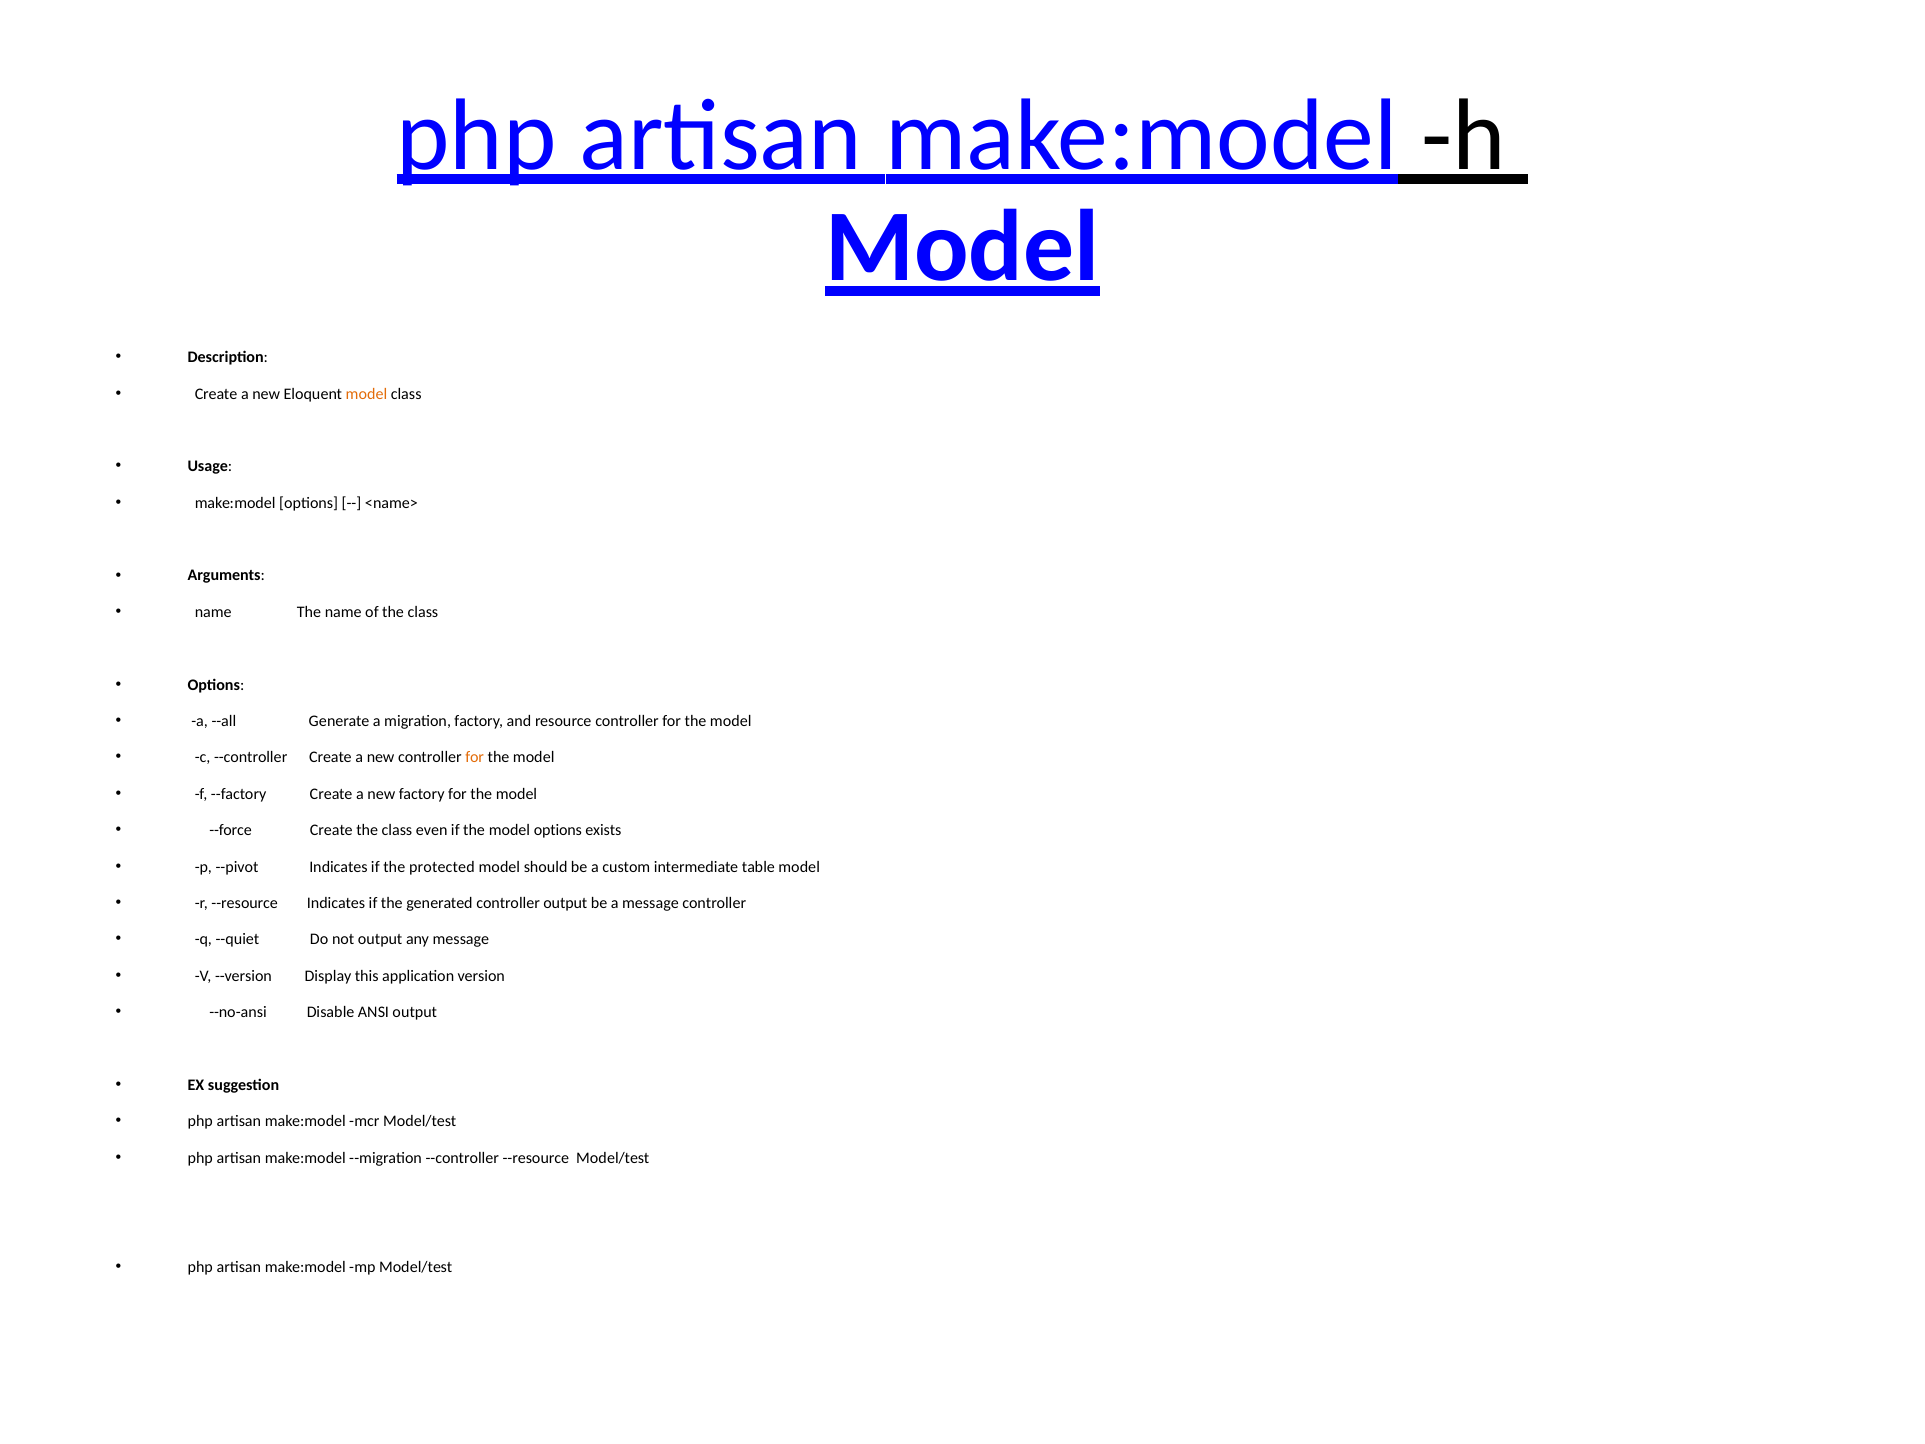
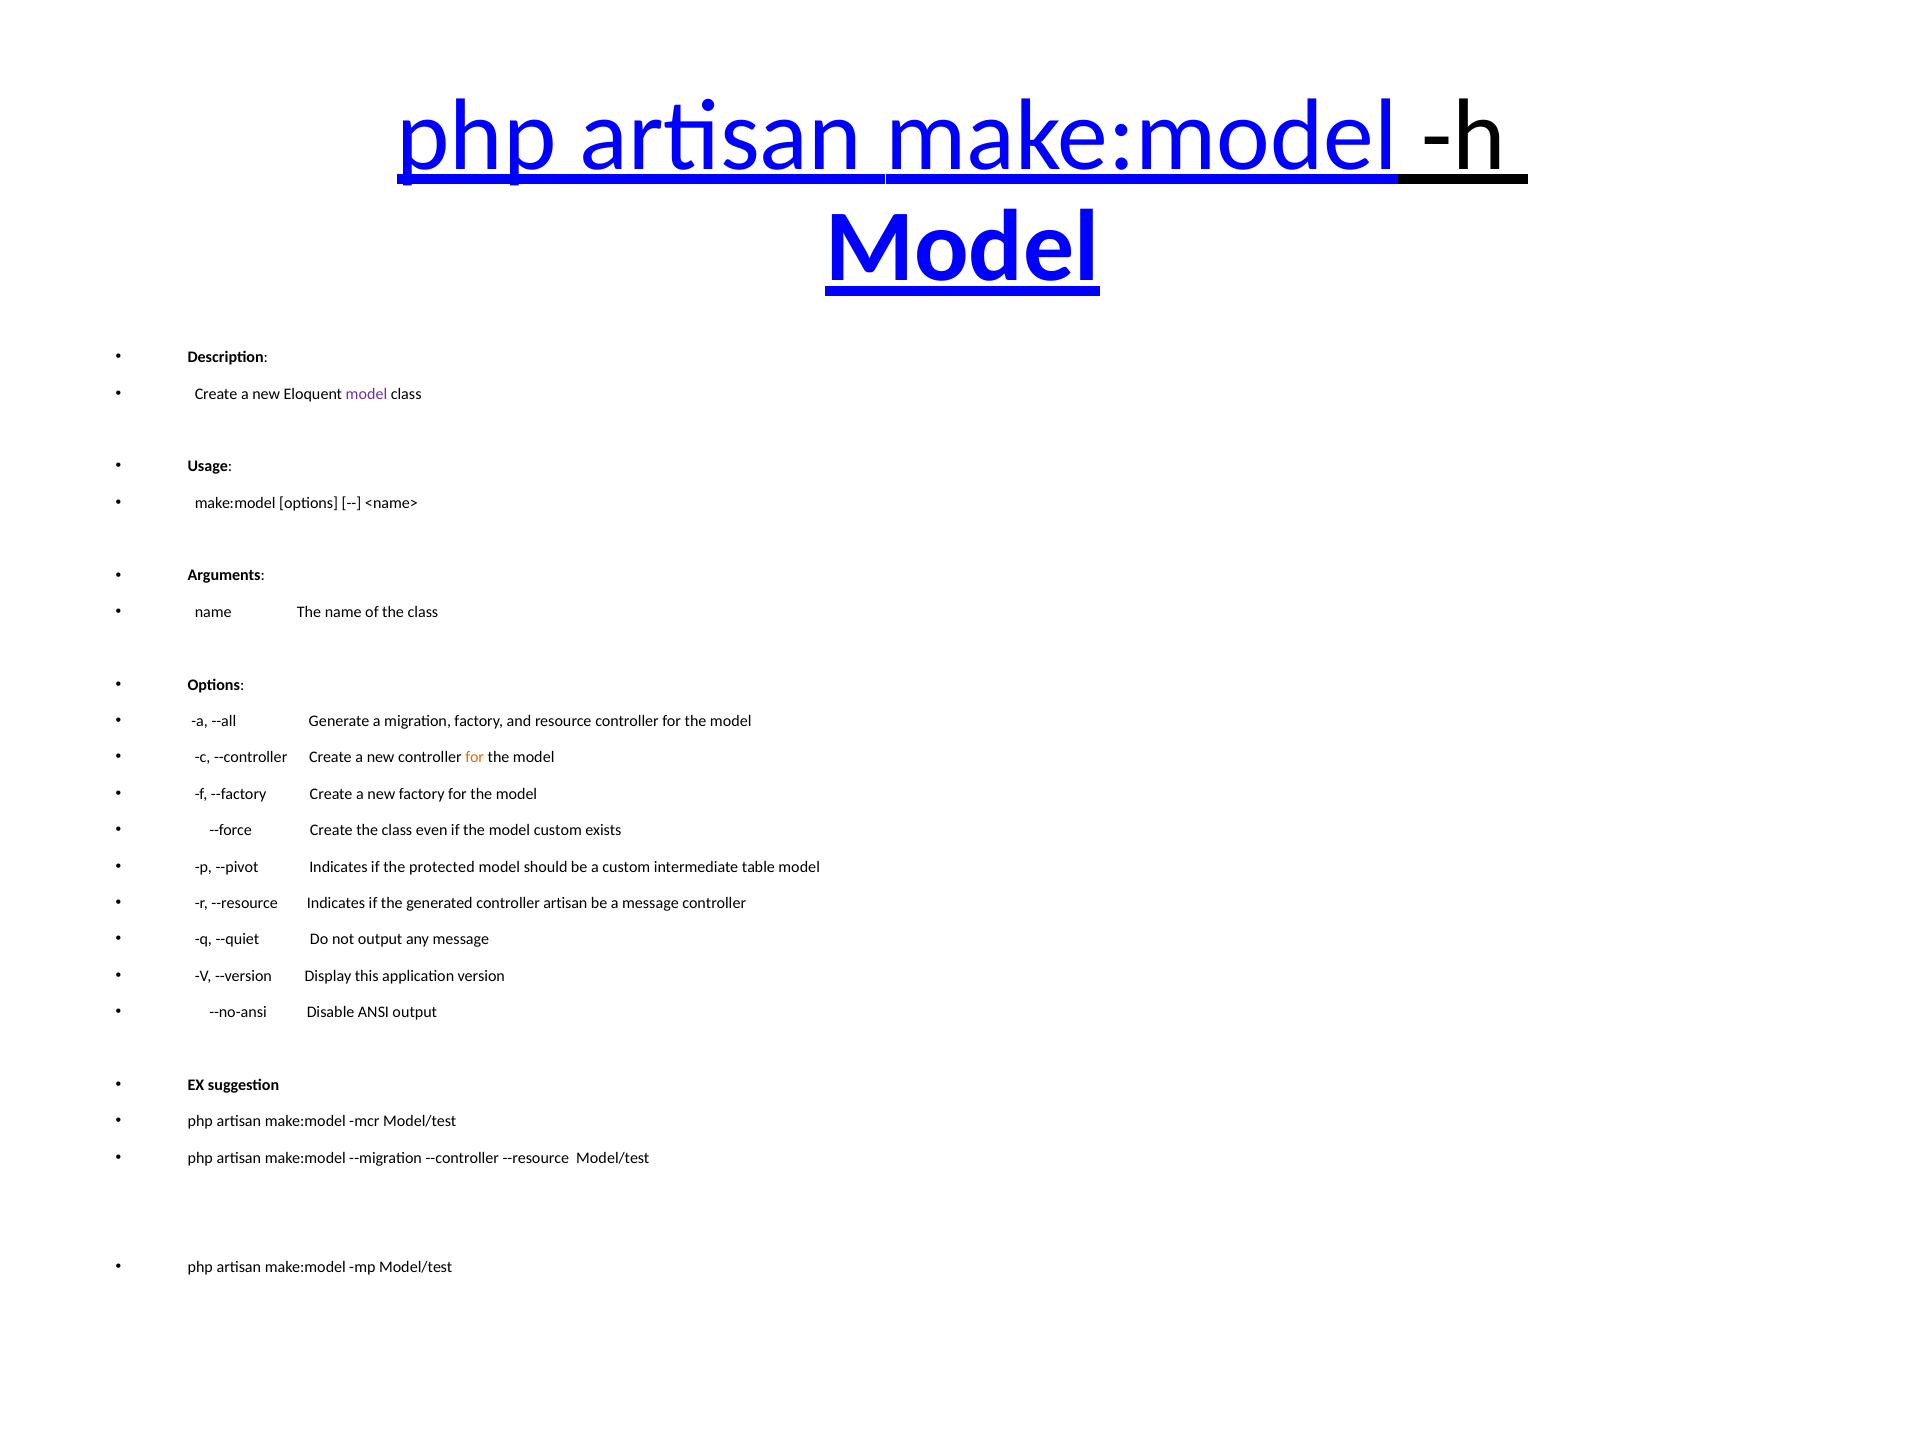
model colour: orange -> purple (366, 394)
model options: options -> custom (558, 830)
controller output: output -> artisan (565, 903)
